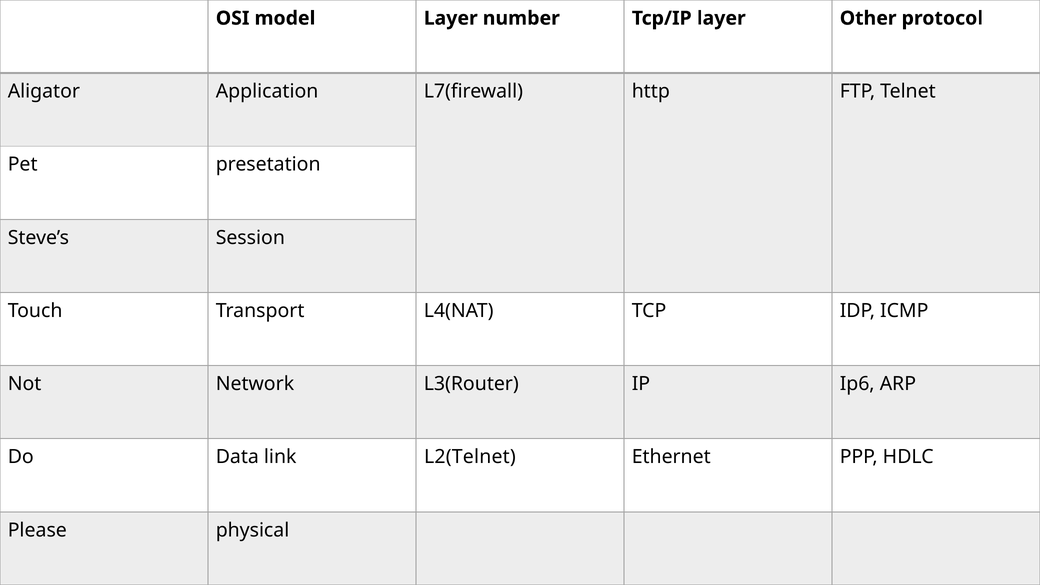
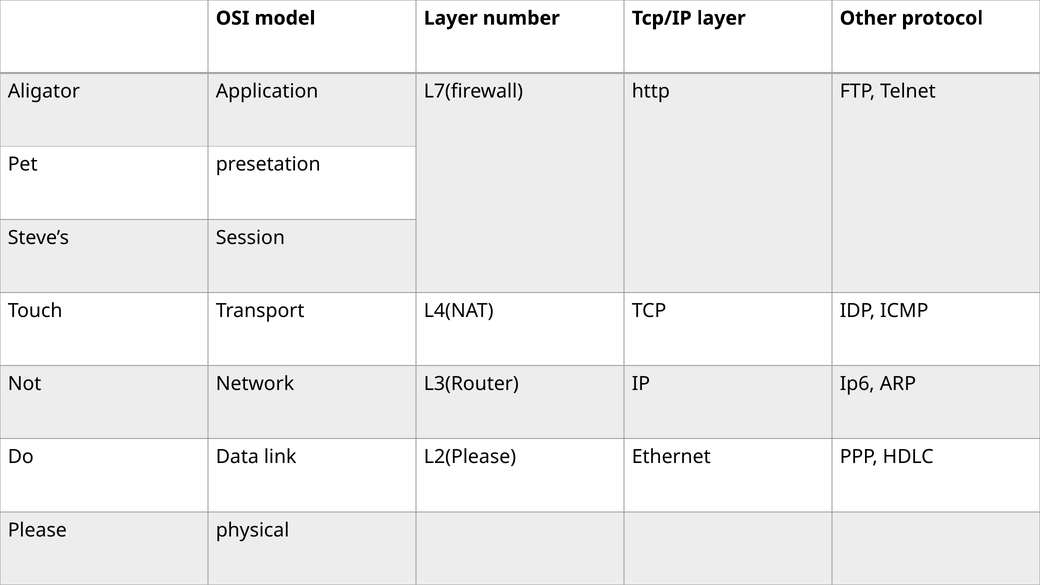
L2(Telnet: L2(Telnet -> L2(Please (470, 457)
